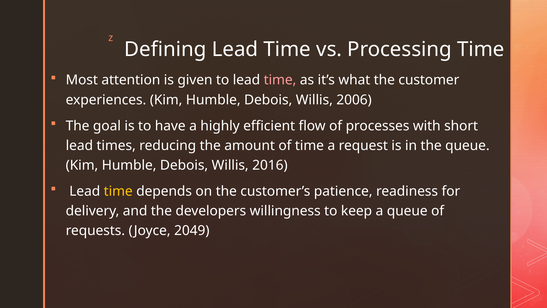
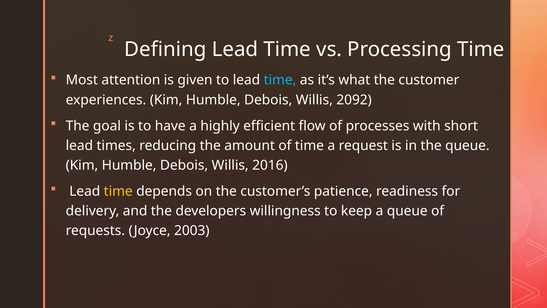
time colour: pink -> light blue (280, 80)
2006: 2006 -> 2092 (354, 100)
2049: 2049 -> 2003 (192, 230)
